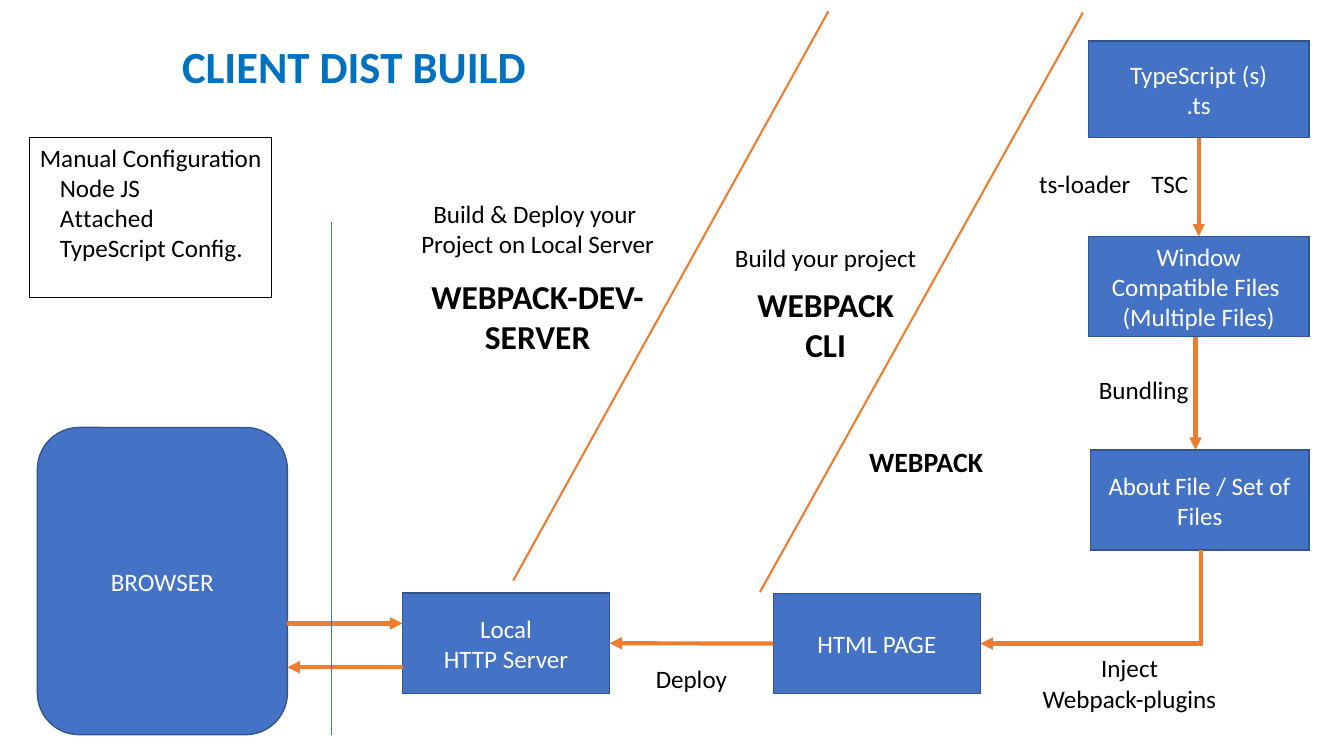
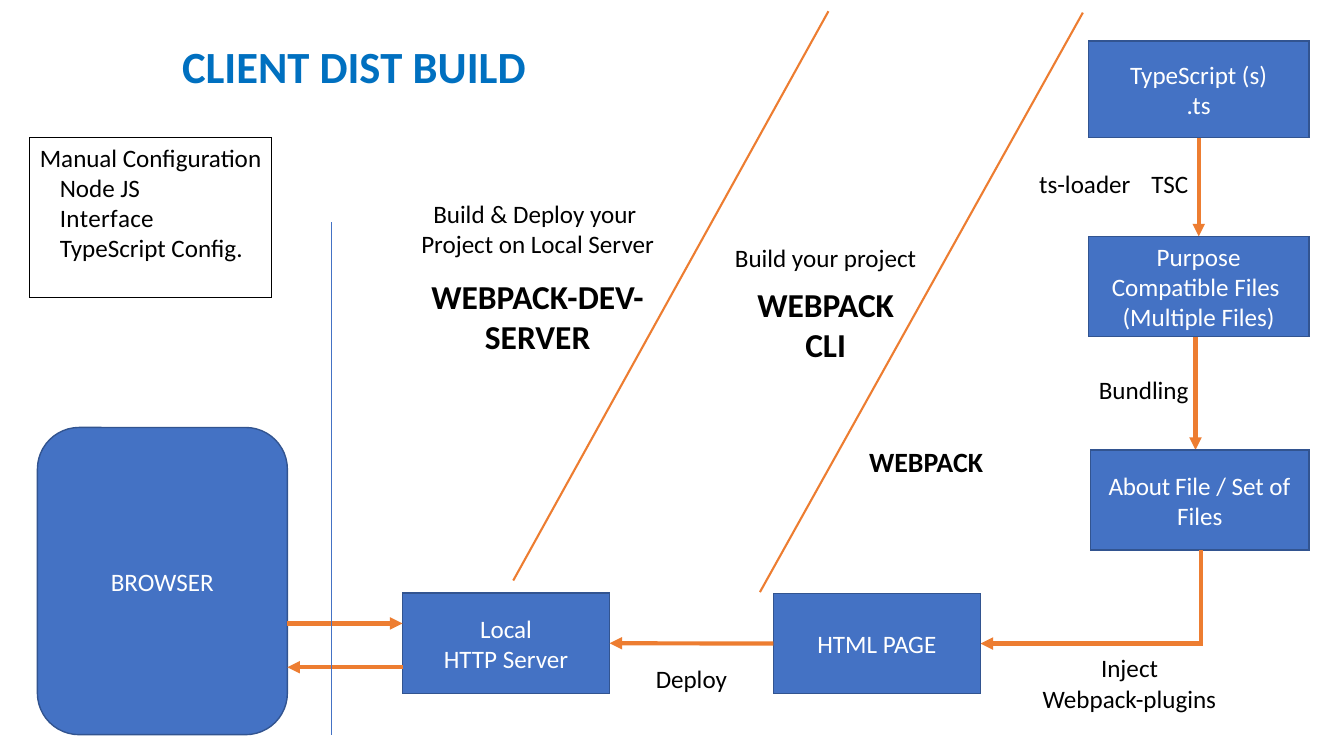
Attached: Attached -> Interface (107, 220)
Window: Window -> Purpose (1199, 258)
